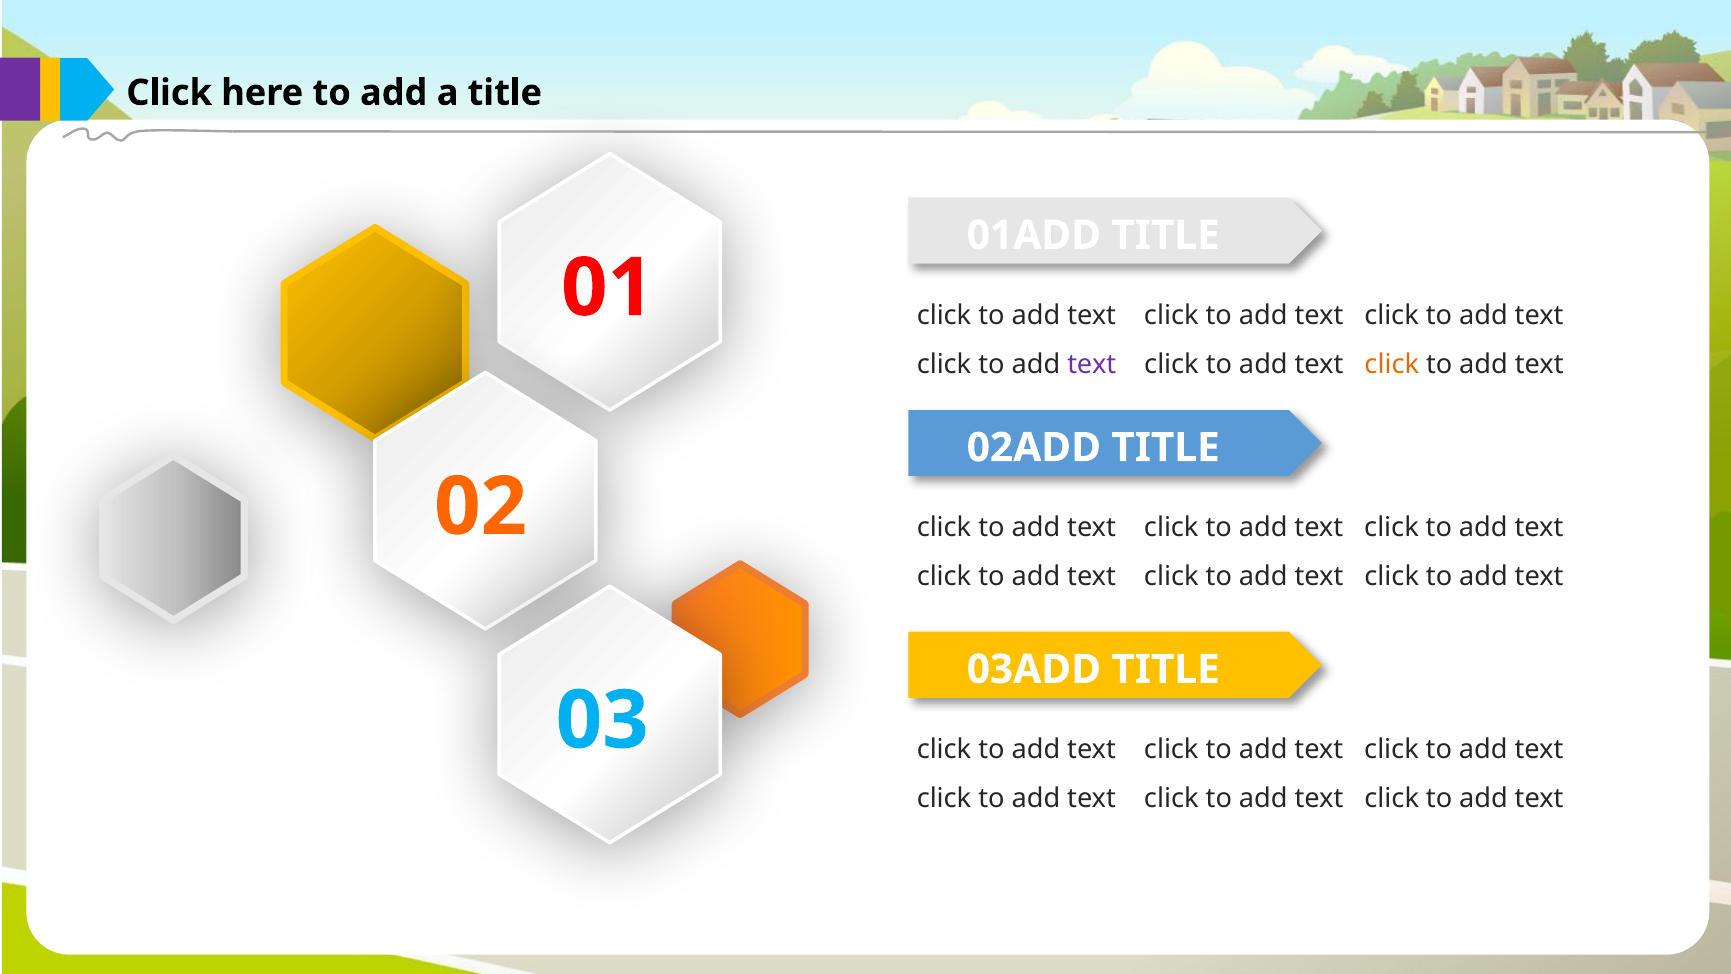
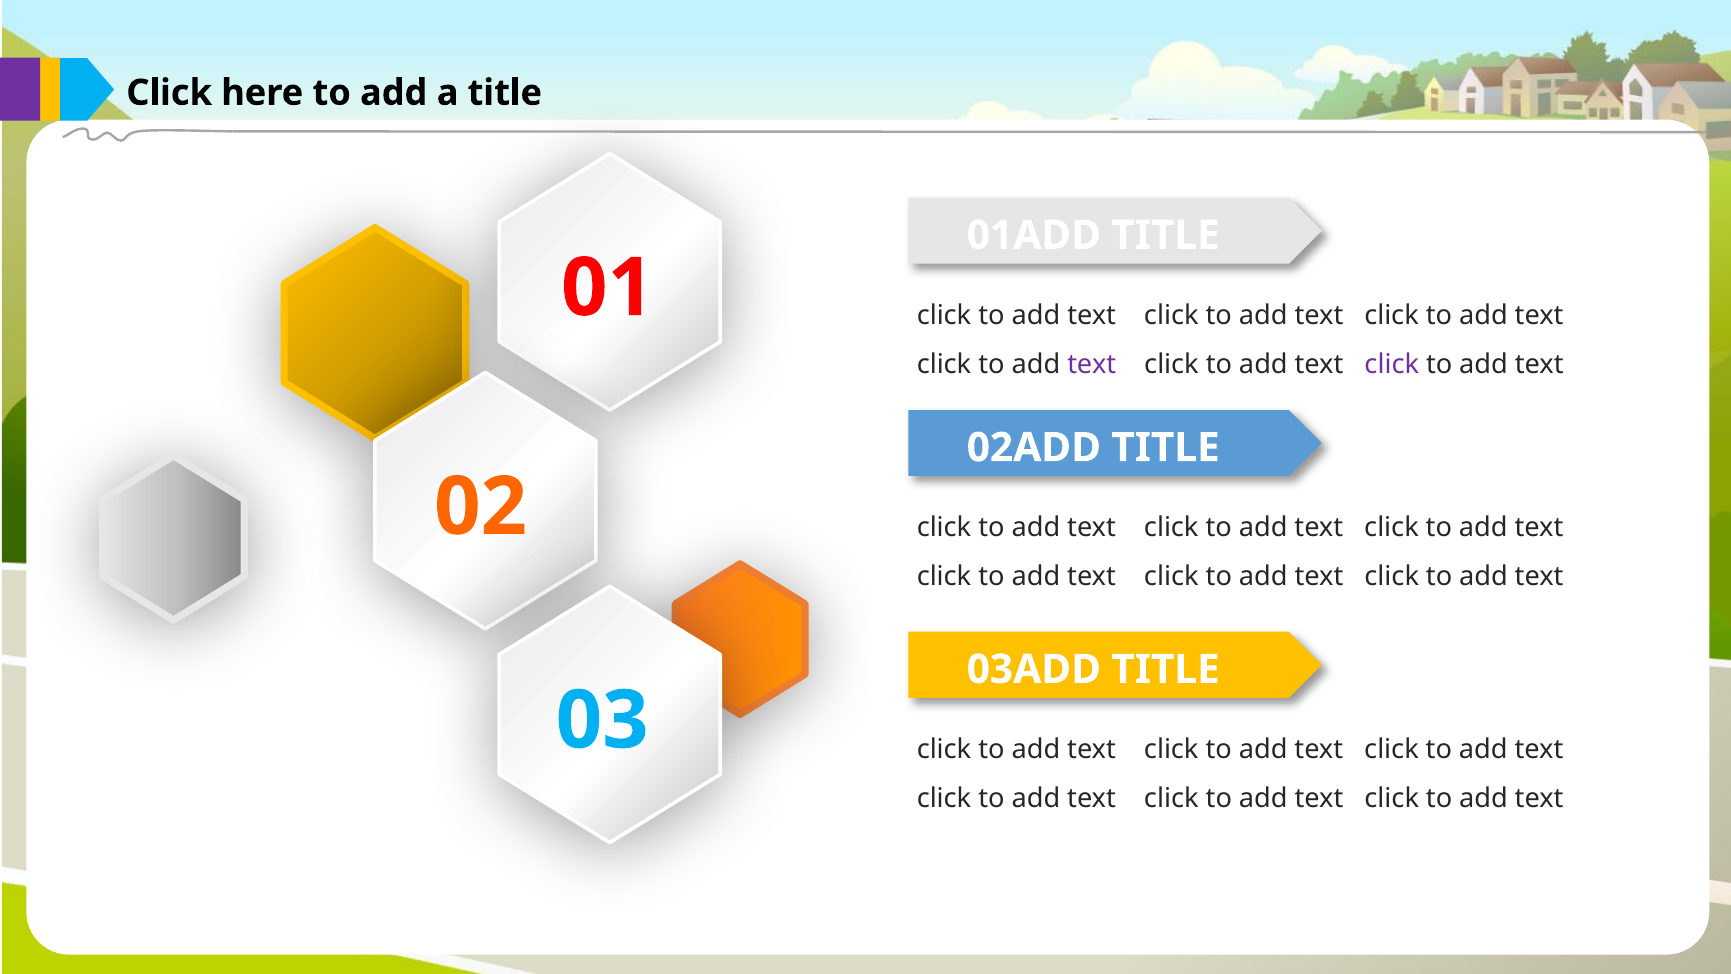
click colour: orange -> purple (1392, 364)
